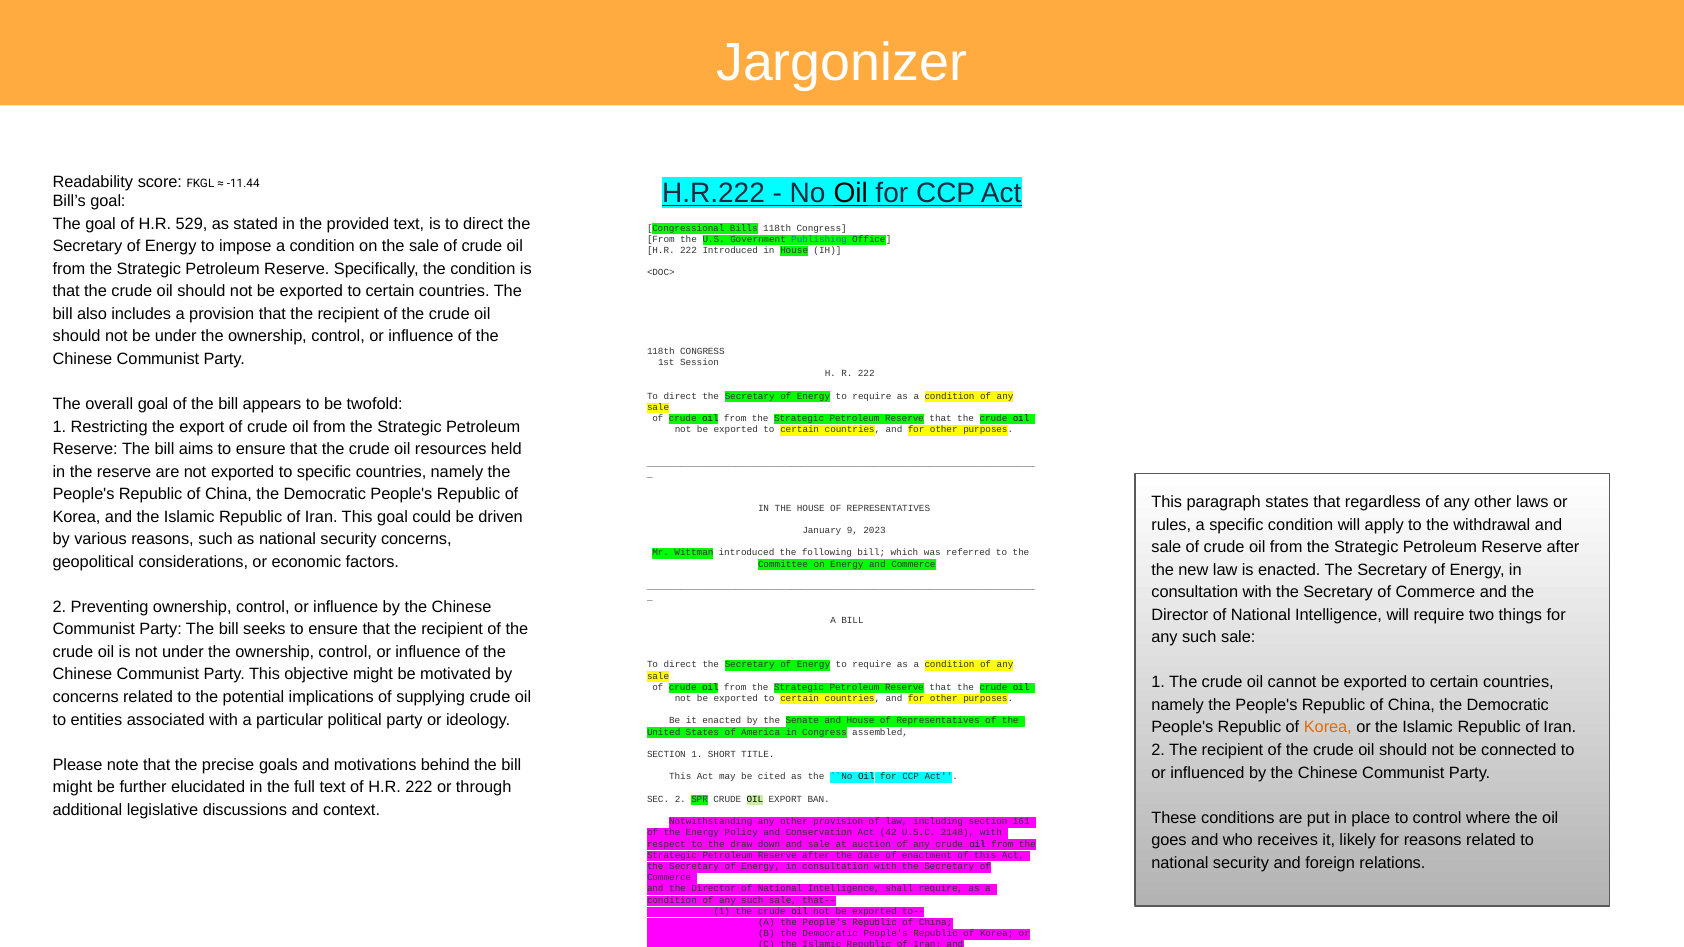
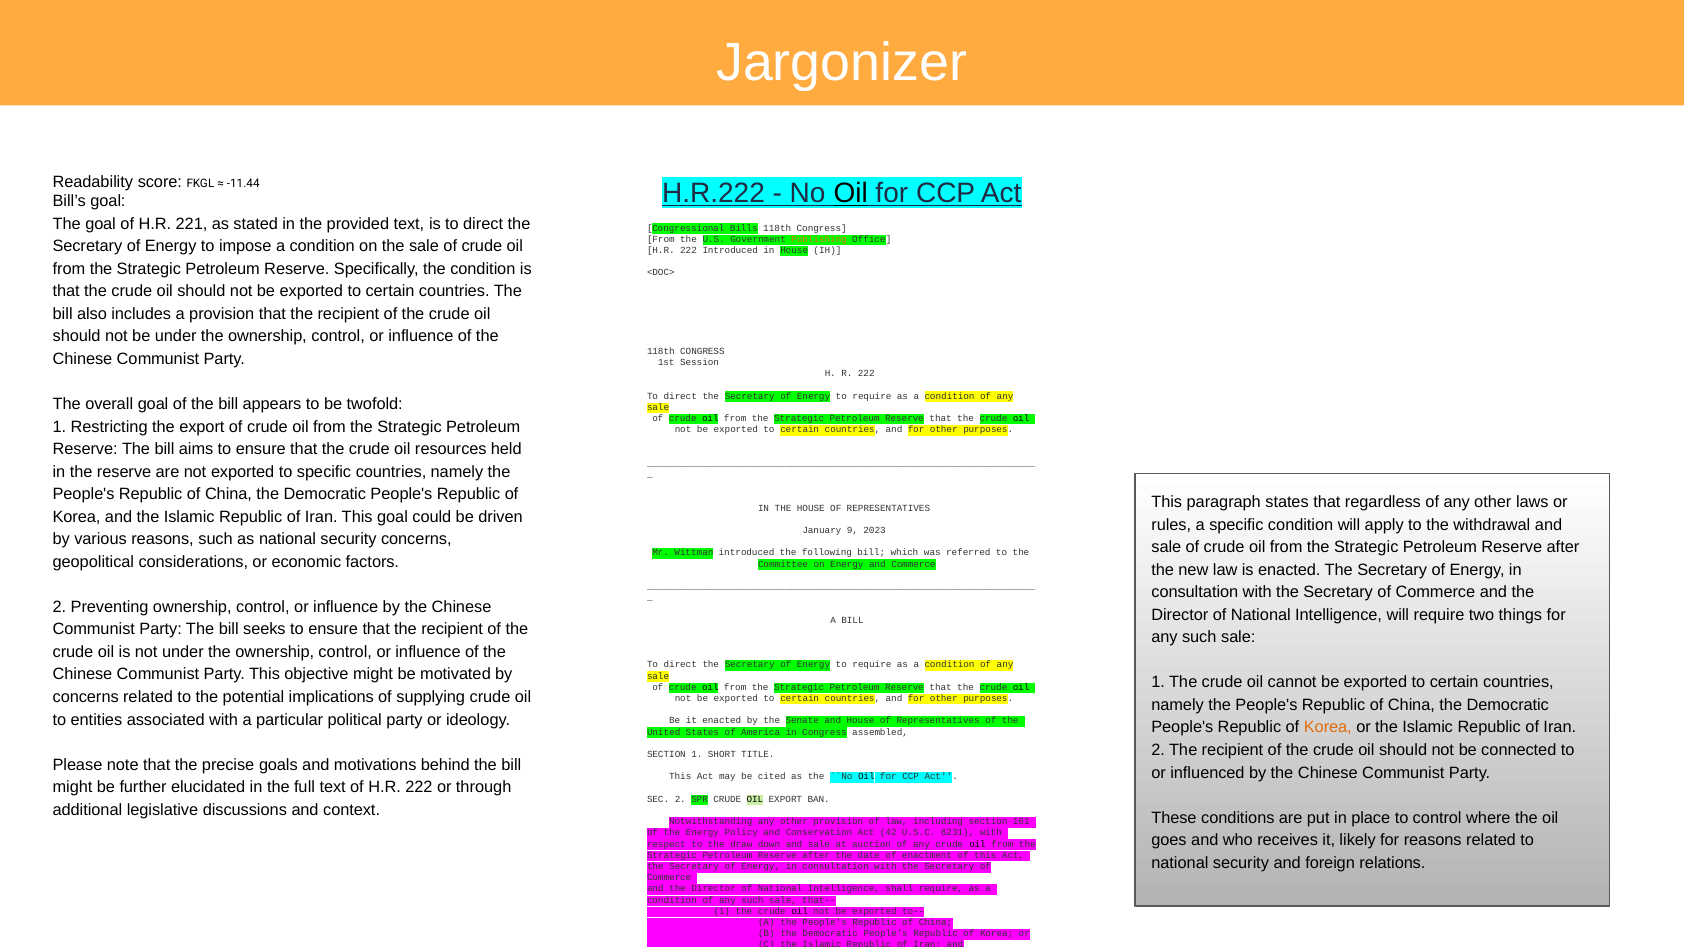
529: 529 -> 221 (192, 224)
Publishing colour: blue -> orange (819, 239)
2148: 2148 -> 6231 (958, 833)
